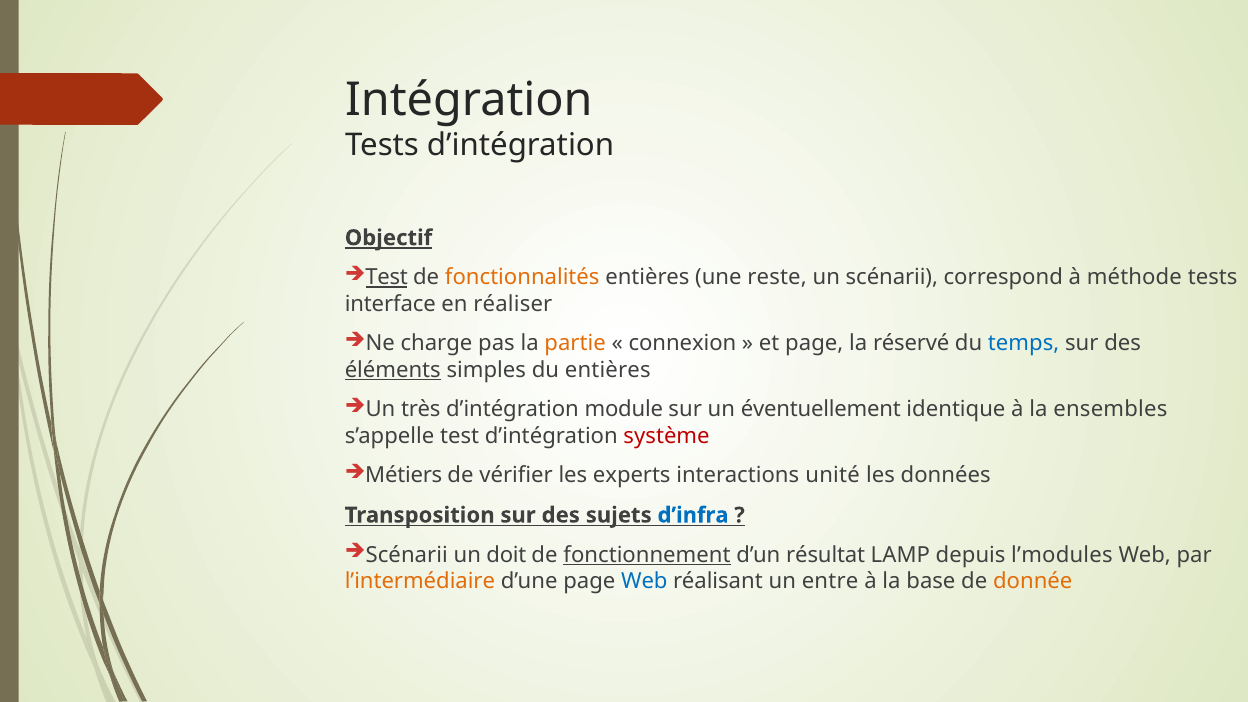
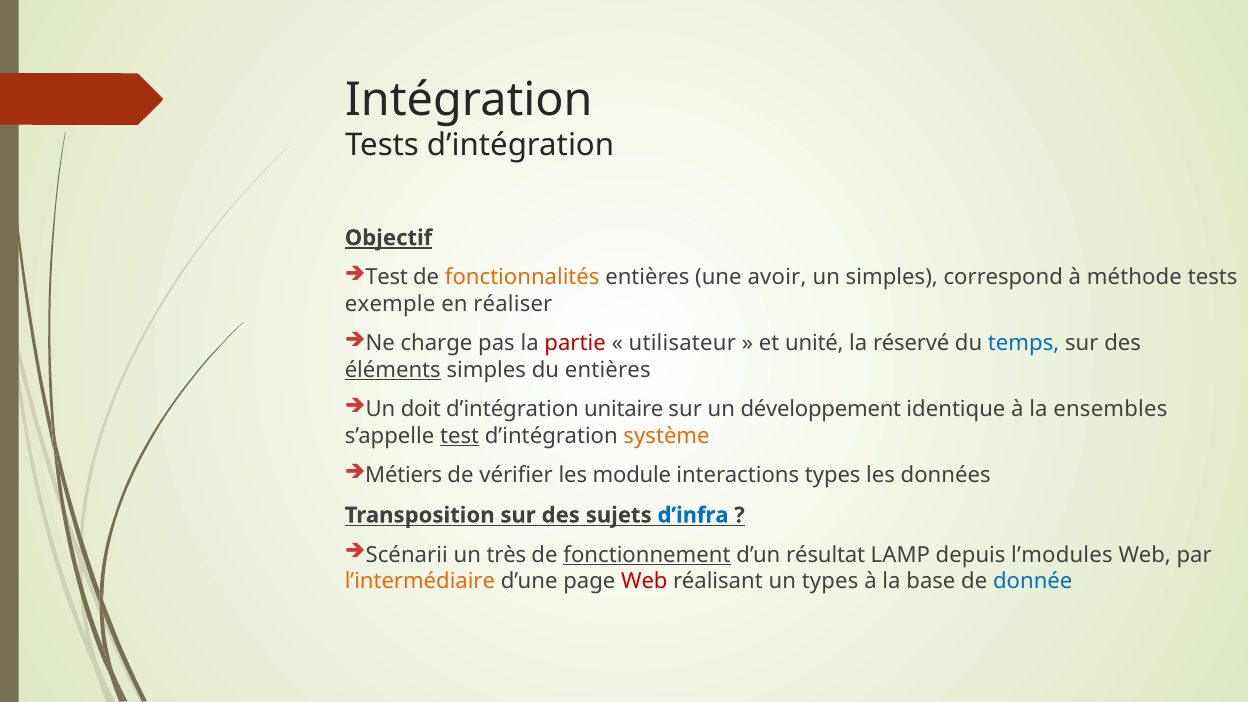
Test underline: present -> none (387, 277)
reste: reste -> avoir (777, 277)
un scénarii: scénarii -> simples (892, 277)
interface: interface -> exemple (390, 304)
partie colour: orange -> red (575, 344)
connexion: connexion -> utilisateur (682, 344)
et page: page -> unité (814, 344)
très: très -> doit (421, 410)
module: module -> unitaire (624, 410)
éventuellement: éventuellement -> développement (821, 410)
test underline: none -> present (460, 436)
système colour: red -> orange (667, 436)
experts: experts -> module (632, 476)
interactions unité: unité -> types (833, 476)
doit: doit -> très (506, 555)
Web colour: blue -> red (644, 581)
un entre: entre -> types (830, 581)
donnée colour: orange -> blue (1033, 581)
